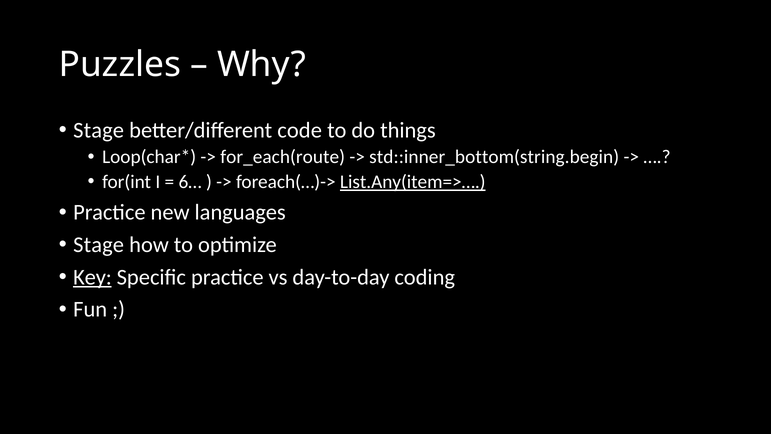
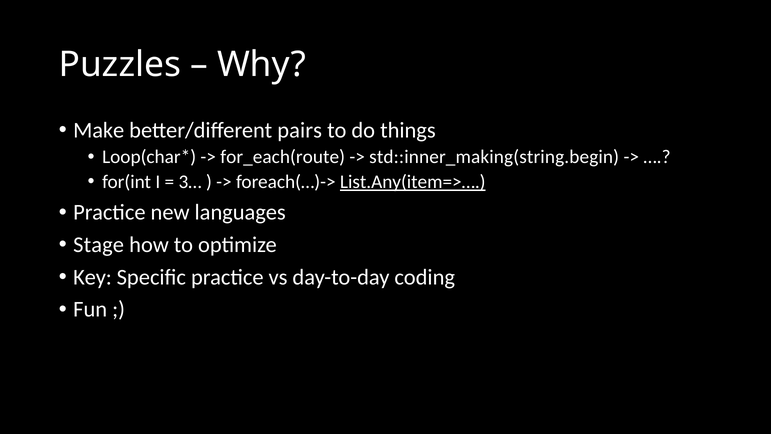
Stage: Stage -> Make (99, 130)
code: code -> pairs (300, 130)
std::inner_bottom(string.begin: std::inner_bottom(string.begin -> std::inner_making(string.begin (494, 157)
6…: 6… -> 3… (190, 182)
Key underline: present -> none (93, 277)
